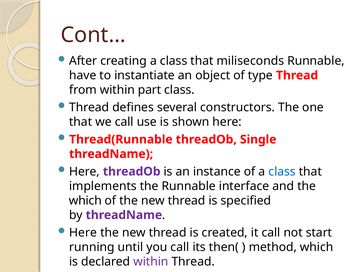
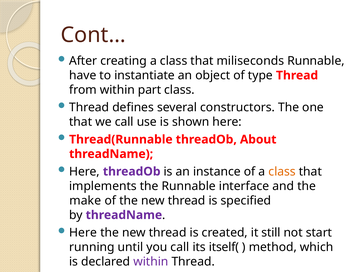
Single: Single -> About (258, 140)
class colour: blue -> orange (282, 172)
which: which -> make (85, 201)
it call: call -> still (271, 233)
then(: then( -> itself( (224, 247)
